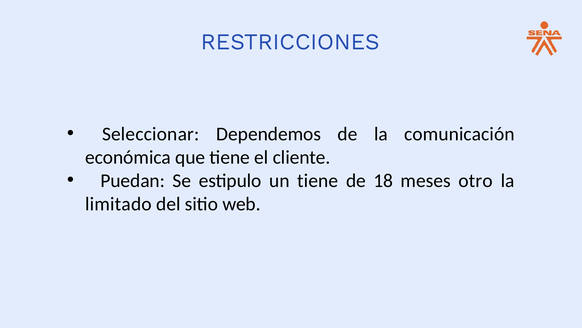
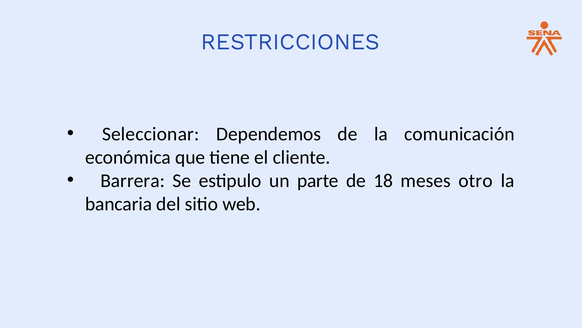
Puedan: Puedan -> Barrera (133, 180)
un tiene: tiene -> parte (318, 180)
limitado: limitado -> bancaria (119, 204)
